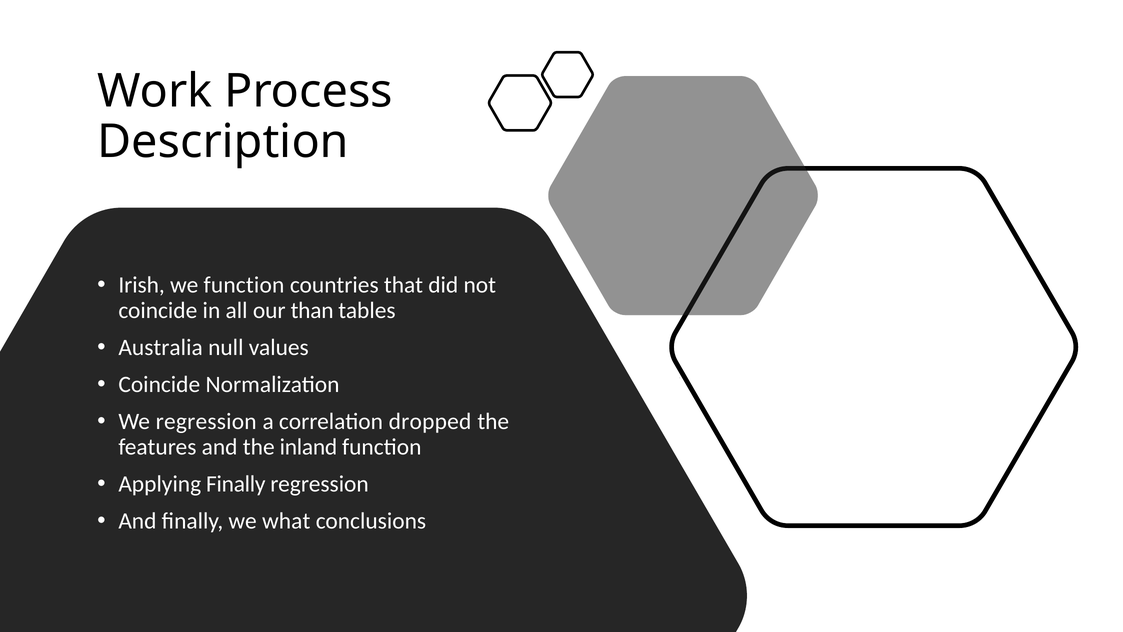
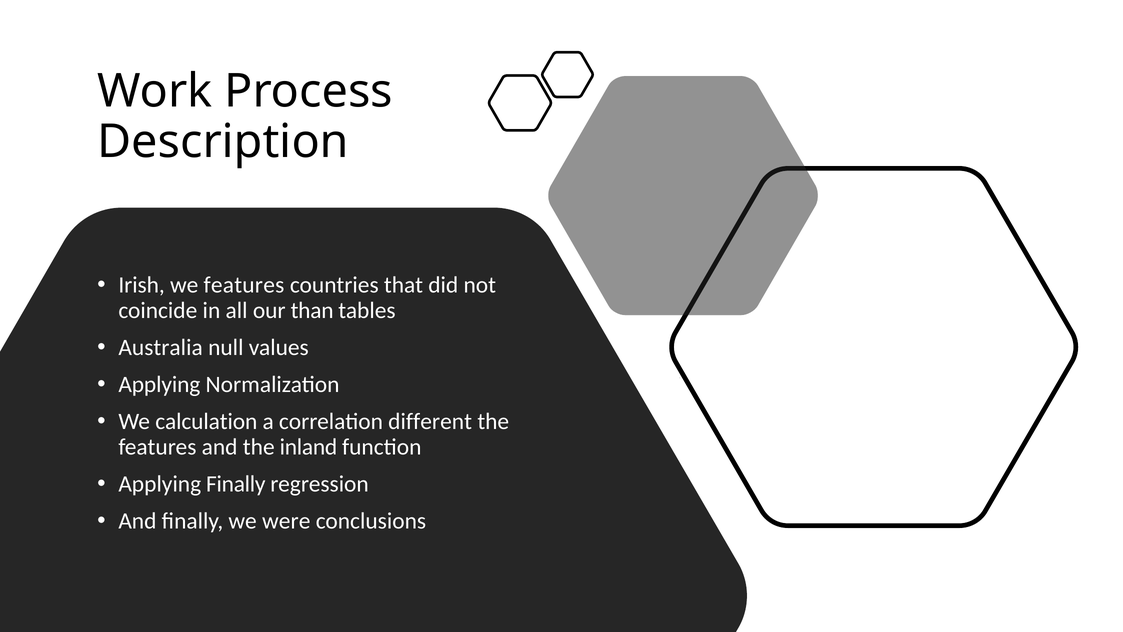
we function: function -> features (244, 285)
Coincide: Coincide -> Applying (159, 384)
We regression: regression -> calculation (206, 421)
dropped: dropped -> different (430, 421)
what: what -> were (286, 521)
